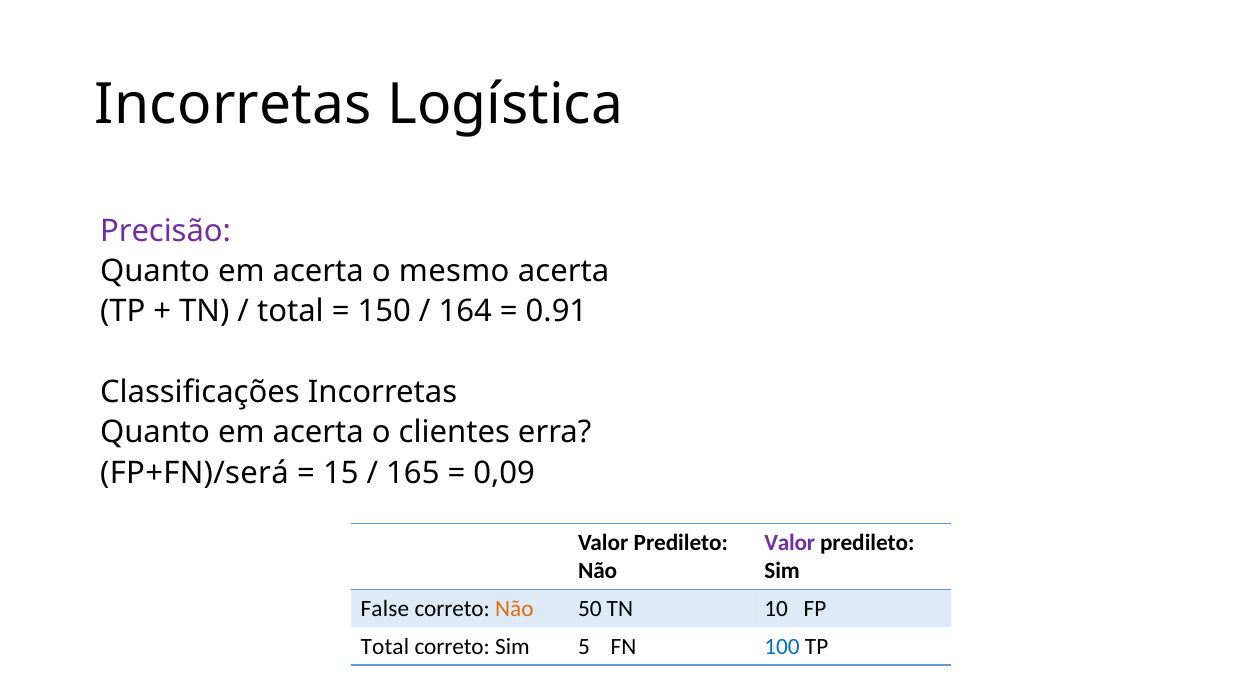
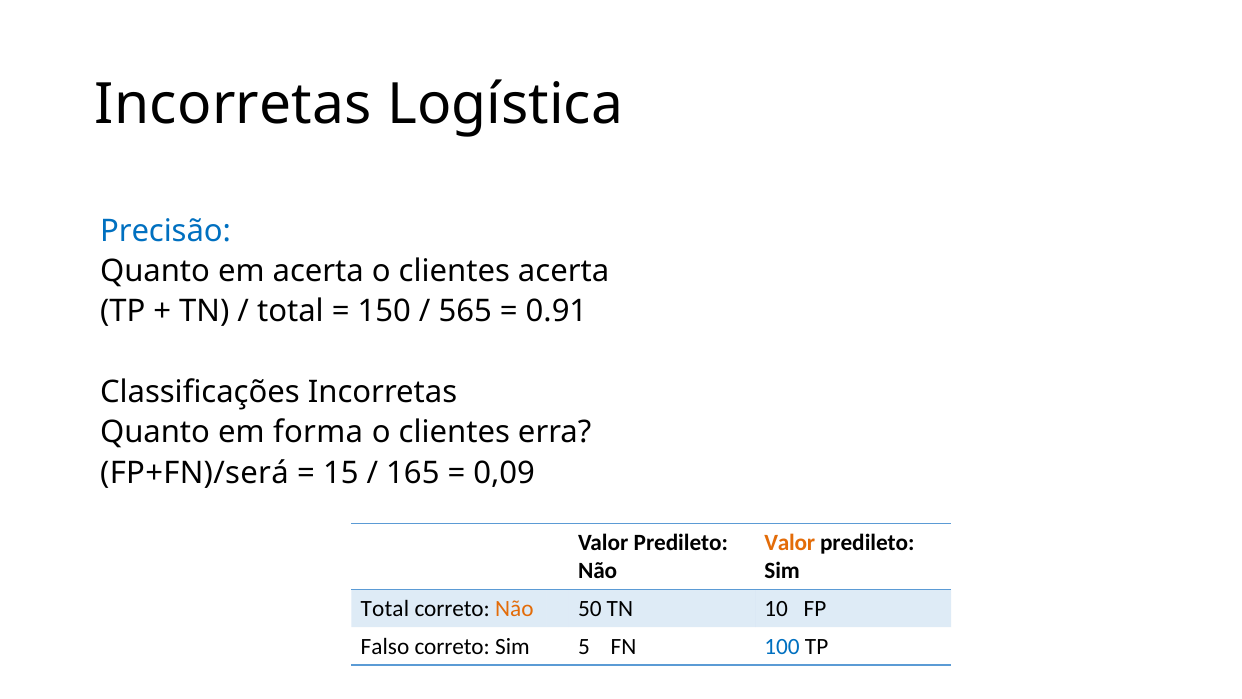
Precisão colour: purple -> blue (165, 231)
mesmo: mesmo -> clientes (454, 271)
164: 164 -> 565 (465, 311)
acerta: acerta -> forma (318, 432)
Valor colour: purple -> orange (790, 542)
False: False -> Total (385, 608)
Total: Total -> Falso (385, 646)
